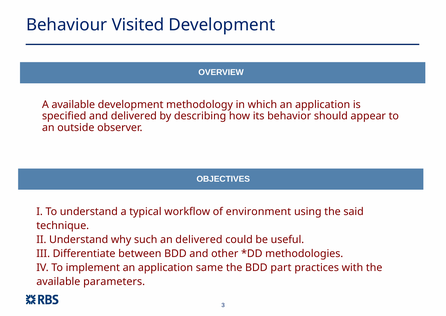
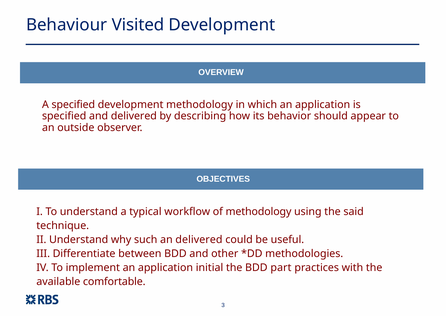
A available: available -> specified (73, 104)
of environment: environment -> methodology (259, 211)
same: same -> initial (210, 267)
parameters: parameters -> comfortable (114, 281)
